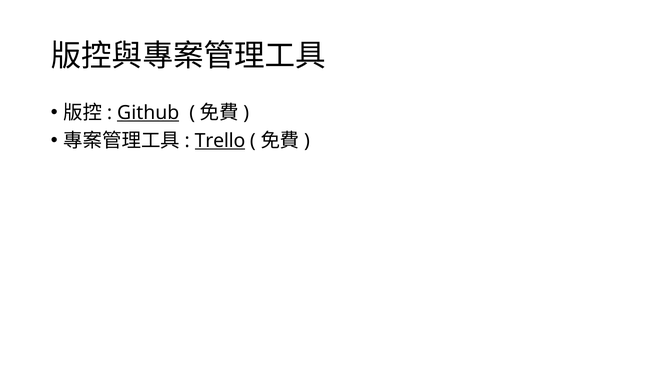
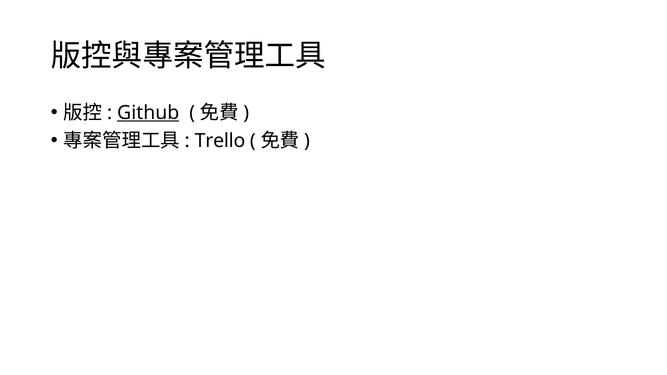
Trello underline: present -> none (220, 141)
